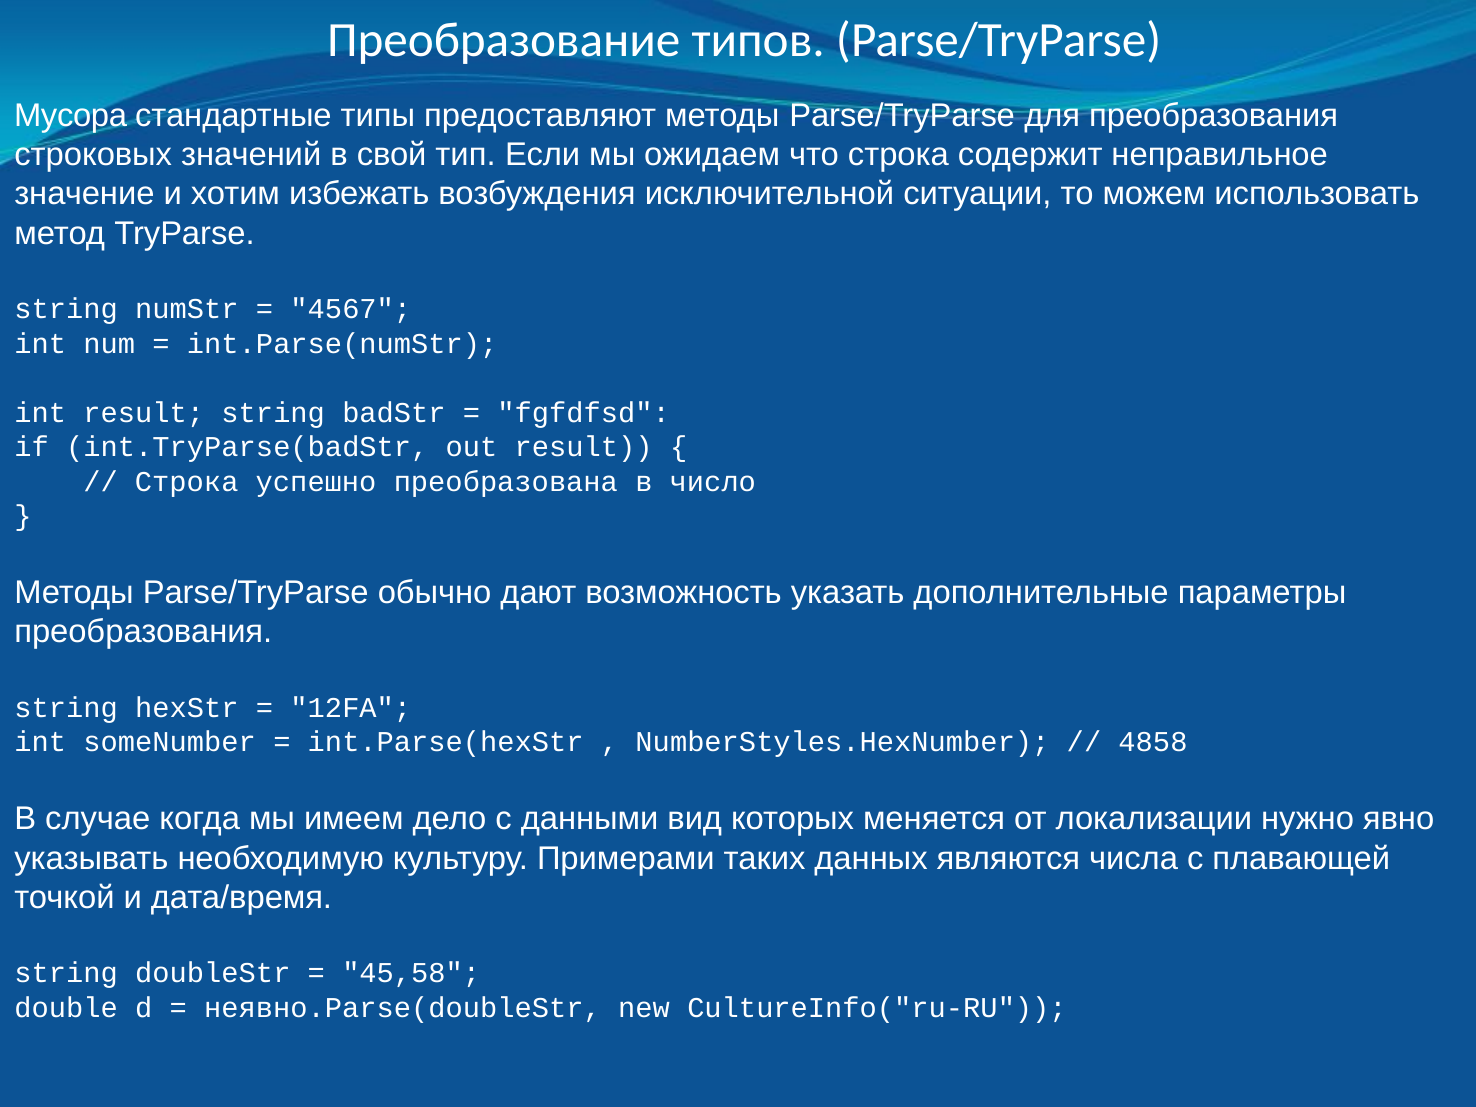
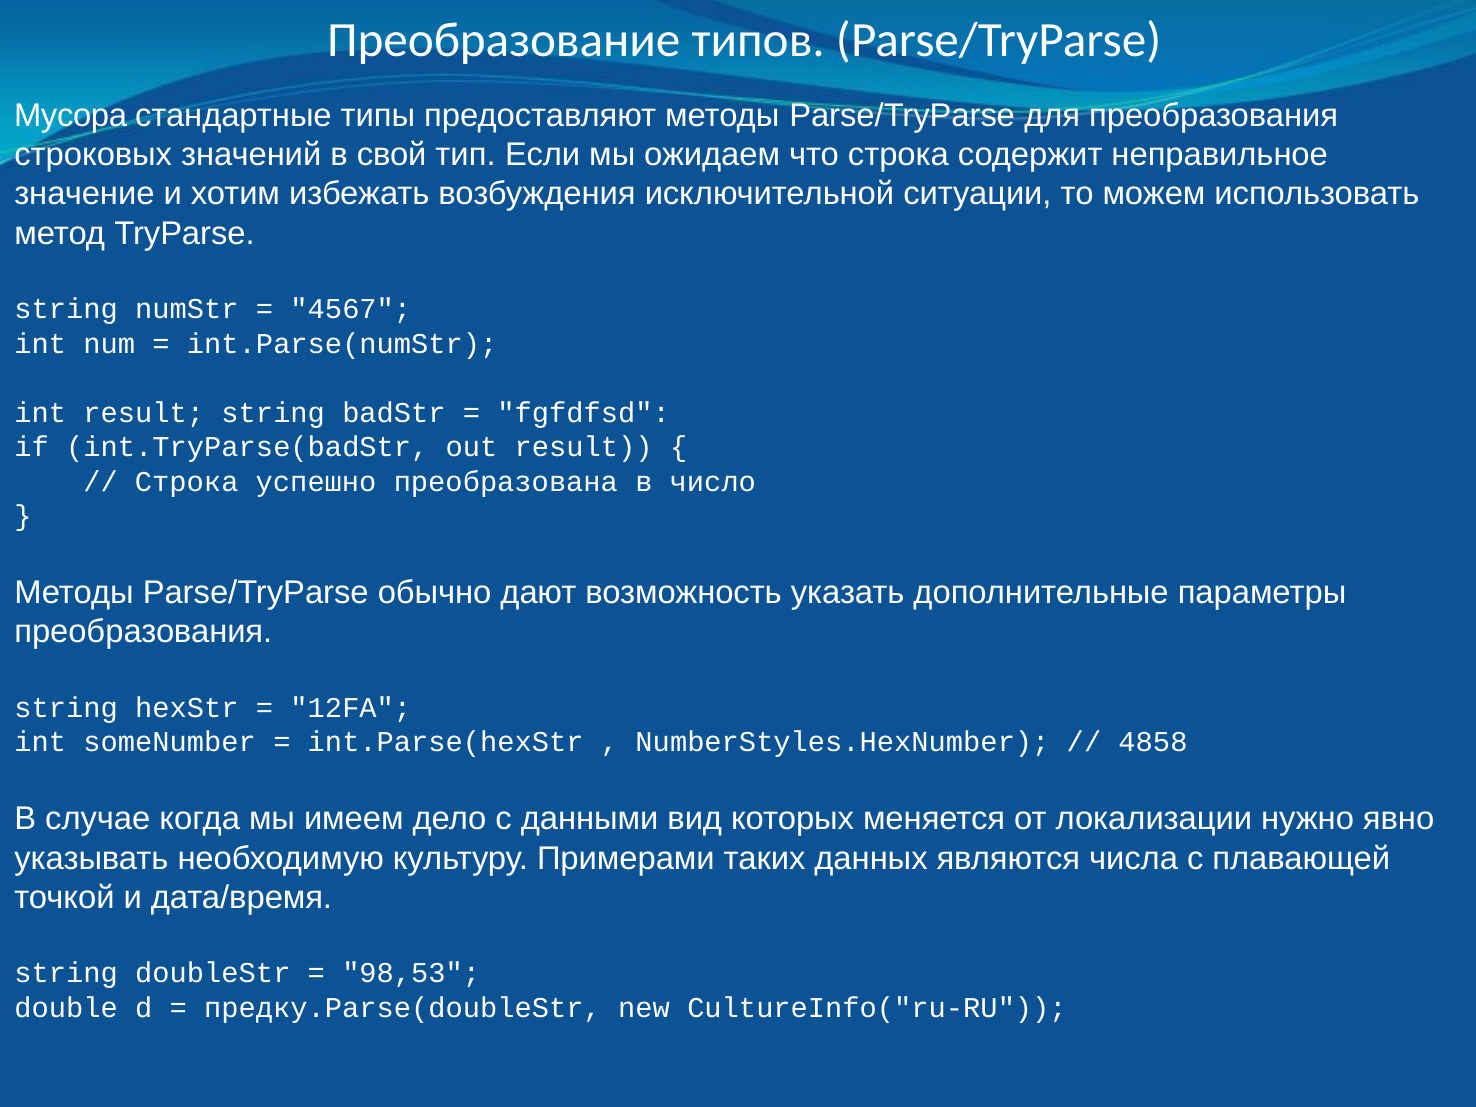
45,58: 45,58 -> 98,53 (411, 974)
неявно.Parse(doubleStr: неявно.Parse(doubleStr -> предку.Parse(doubleStr (402, 1008)
